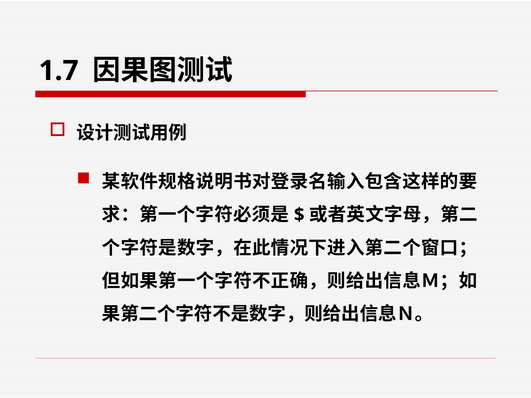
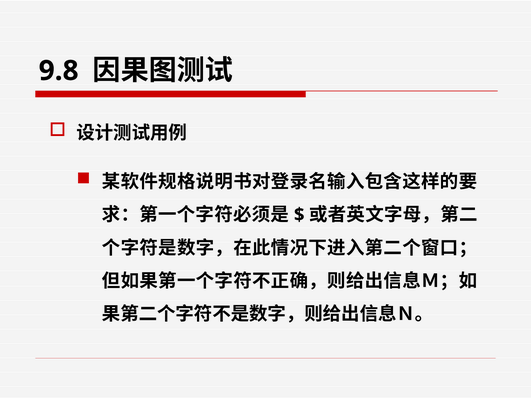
1.7: 1.7 -> 9.8 (59, 71)
